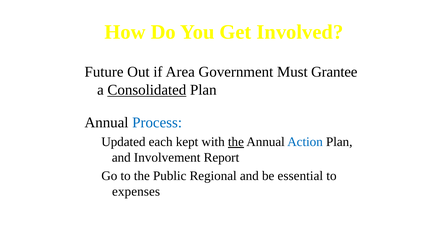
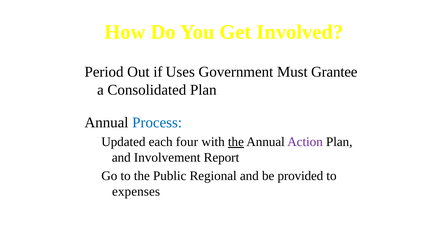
Future: Future -> Period (104, 72)
Area: Area -> Uses (180, 72)
Consolidated underline: present -> none (147, 90)
kept: kept -> four (187, 142)
Action colour: blue -> purple (305, 142)
essential: essential -> provided (300, 176)
